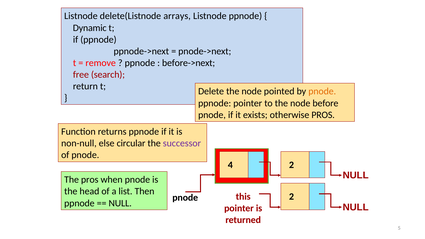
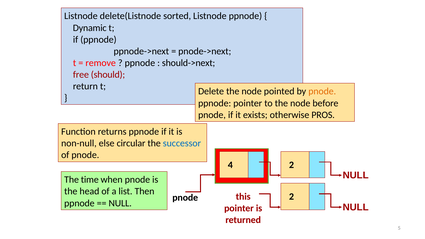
arrays: arrays -> sorted (177, 16)
before->next: before->next -> should->next (189, 63)
search: search -> should (108, 75)
successor colour: purple -> blue (182, 143)
The pros: pros -> time (90, 180)
